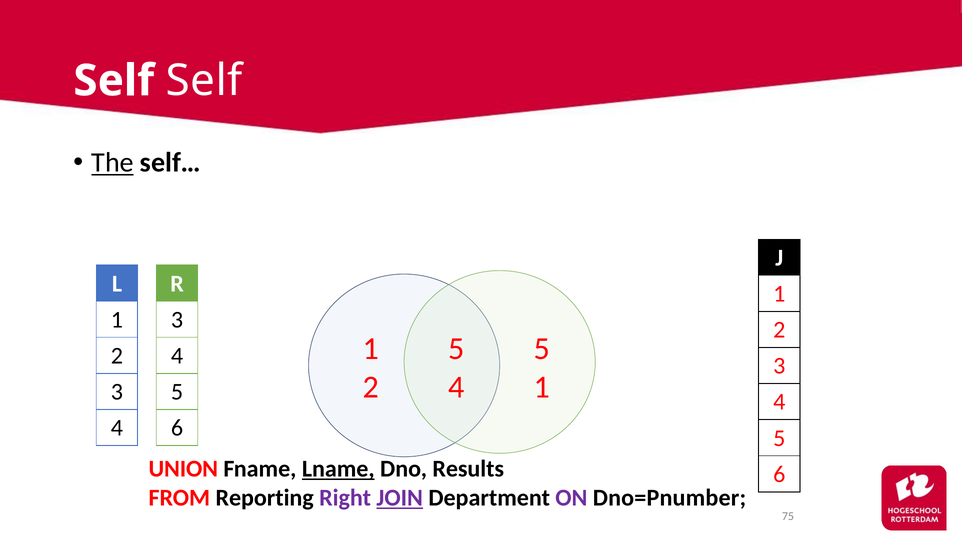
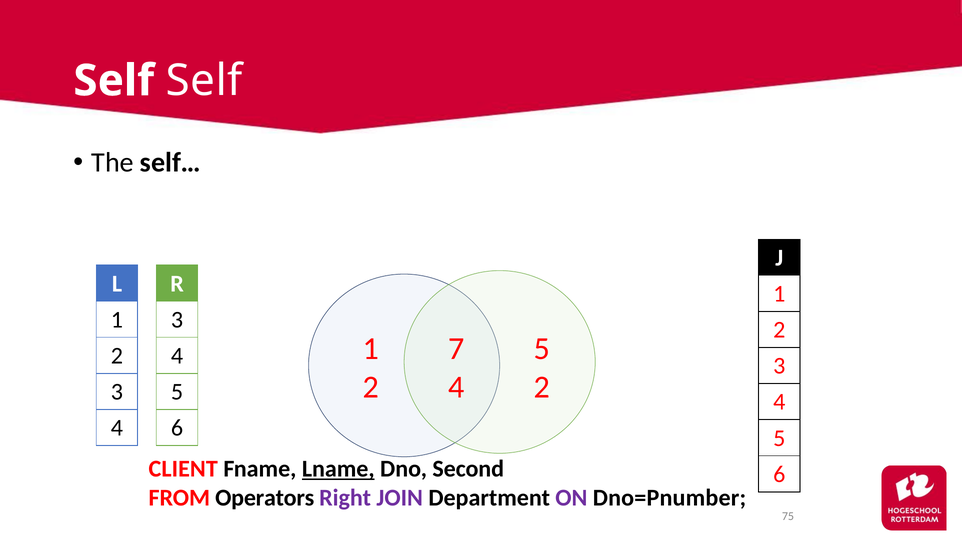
The underline: present -> none (113, 163)
1 5: 5 -> 7 (456, 349)
4 1: 1 -> 2 (542, 387)
UNION: UNION -> CLIENT (183, 469)
Results: Results -> Second (468, 469)
Reporting: Reporting -> Operators (265, 498)
JOIN underline: present -> none (400, 498)
